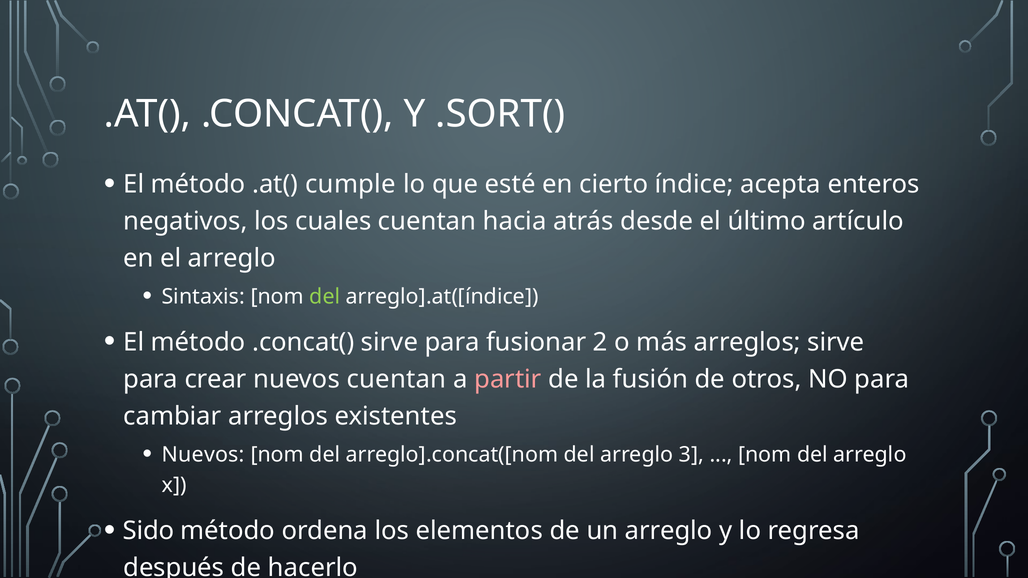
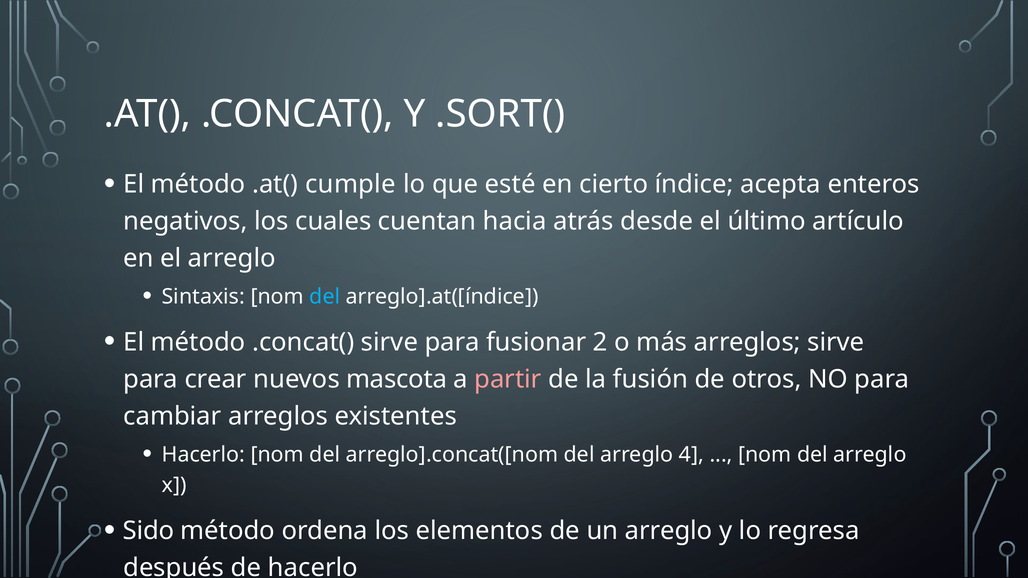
del colour: light green -> light blue (325, 297)
nuevos cuentan: cuentan -> mascota (397, 379)
Nuevos: Nuevos -> Hacerlo (203, 455)
3: 3 -> 4 (691, 455)
